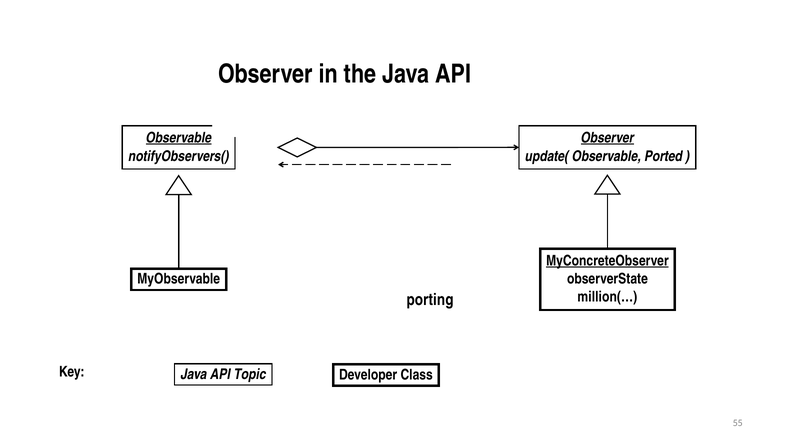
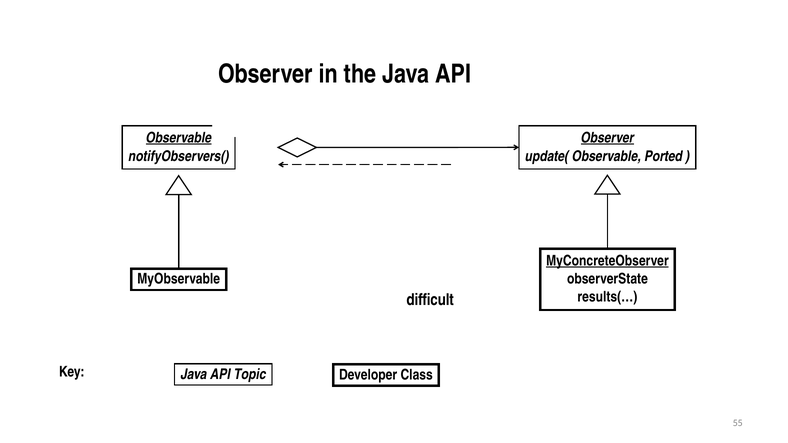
million(…: million(… -> results(… (607, 297)
porting: porting -> difficult (430, 300)
